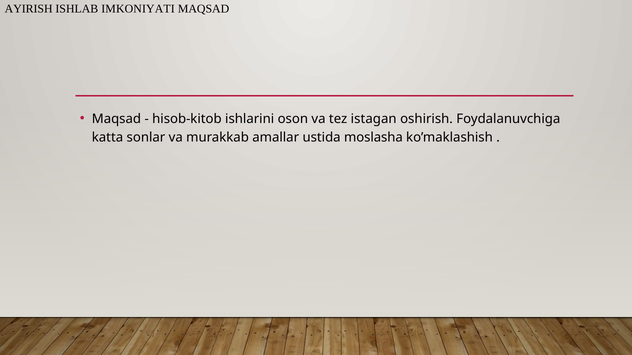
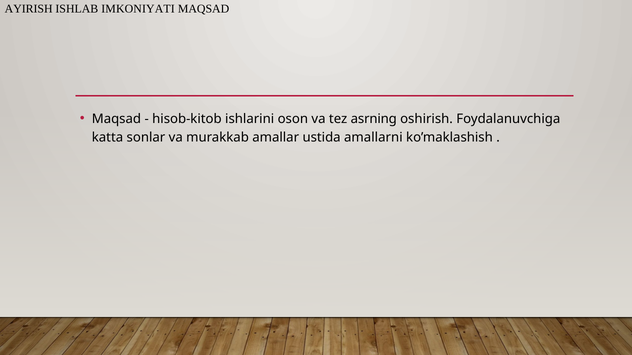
istagan: istagan -> asrning (374, 119)
moslasha: moslasha -> amallarni (373, 138)
